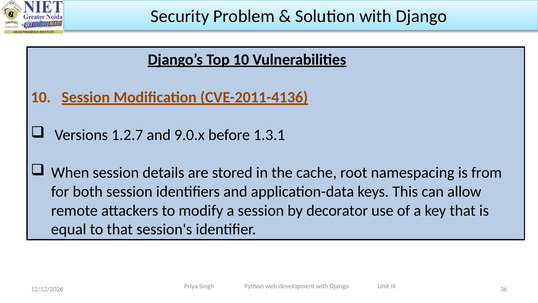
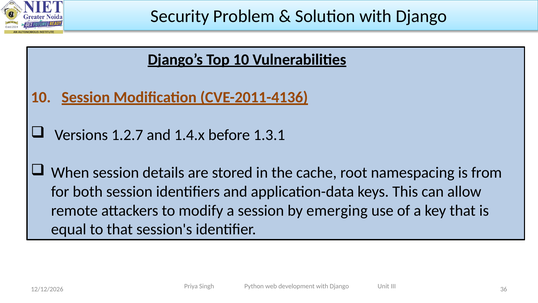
9.0.x: 9.0.x -> 1.4.x (189, 135)
decorator: decorator -> emerging (337, 210)
